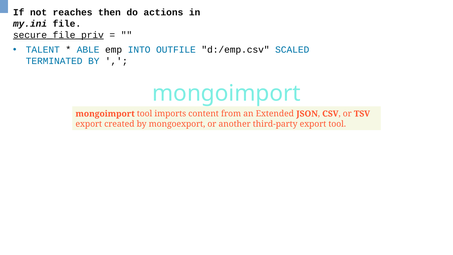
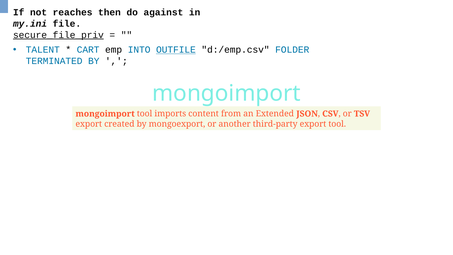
actions: actions -> against (163, 12)
ABLE: ABLE -> CART (88, 50)
OUTFILE underline: none -> present (176, 50)
SCALED: SCALED -> FOLDER (292, 50)
